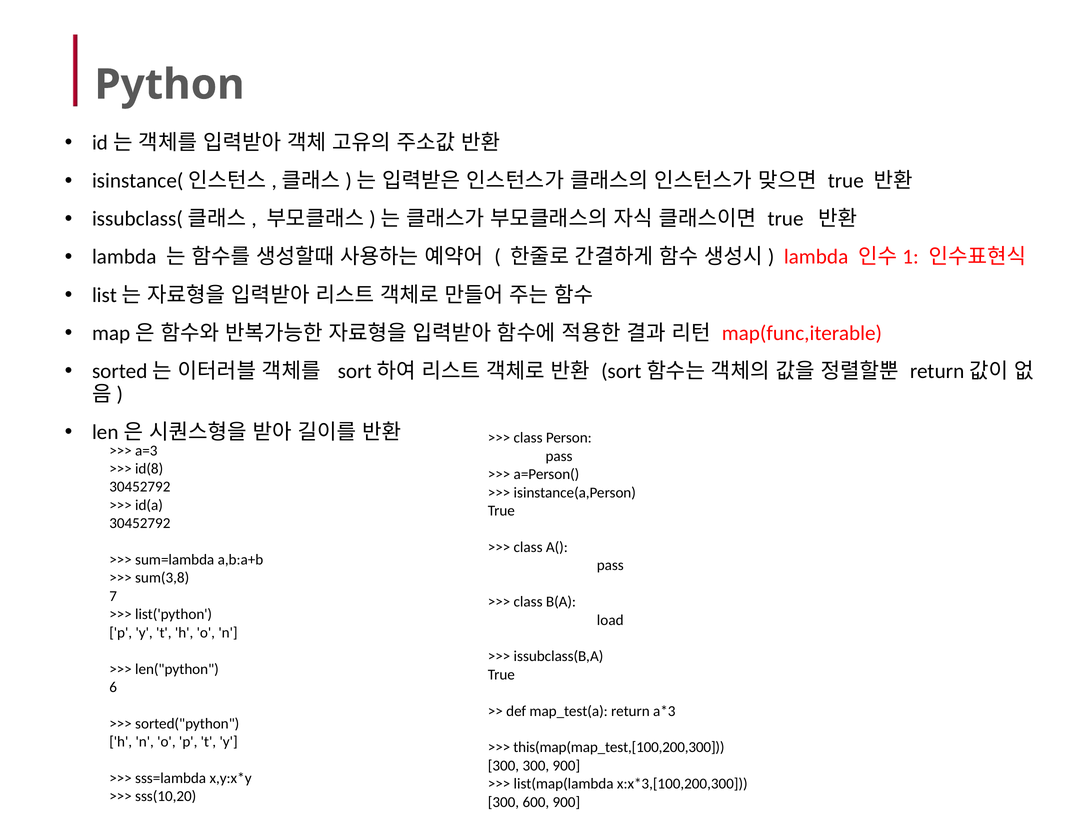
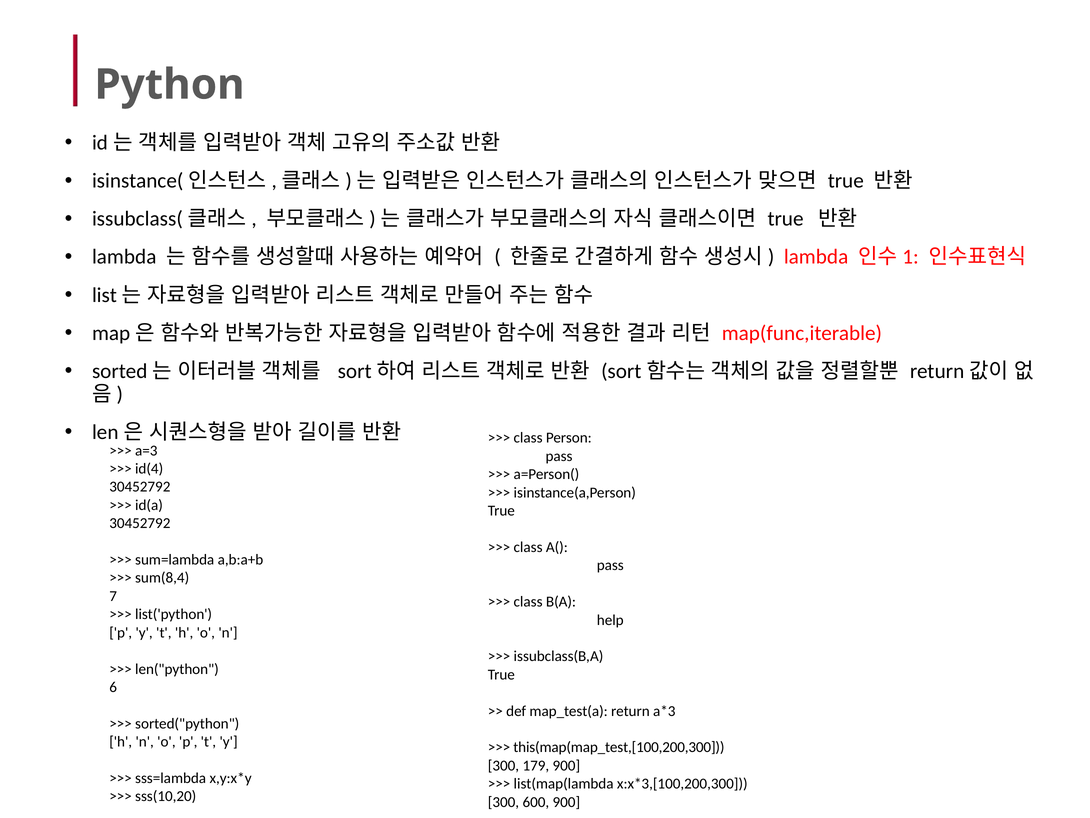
id(8: id(8 -> id(4 (149, 468)
sum(3,8: sum(3,8 -> sum(8,4 (162, 578)
load: load -> help (610, 620)
300 300: 300 -> 179 (536, 765)
